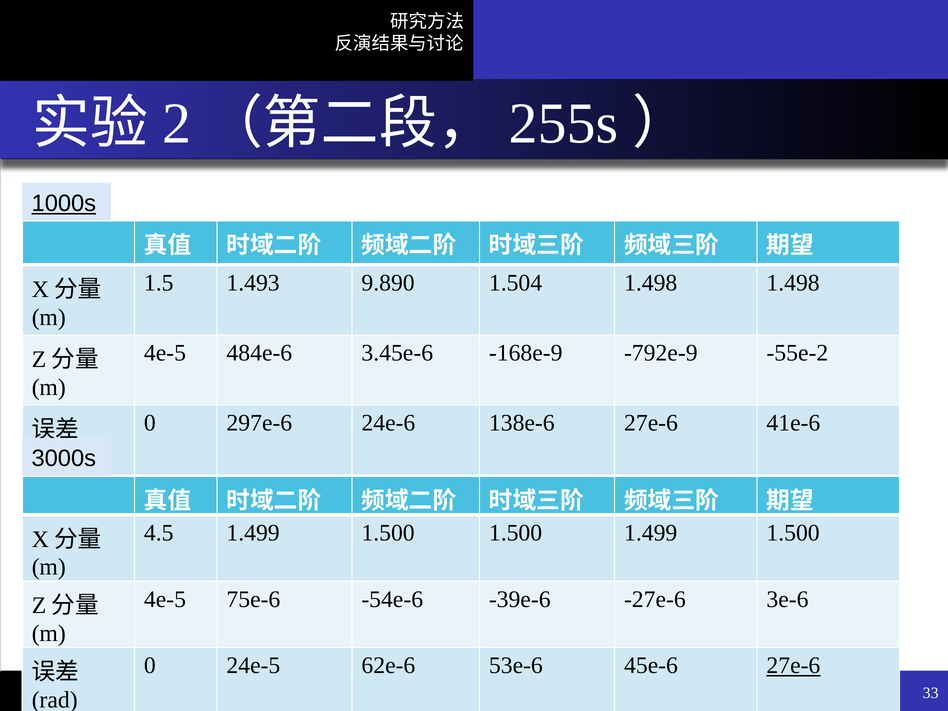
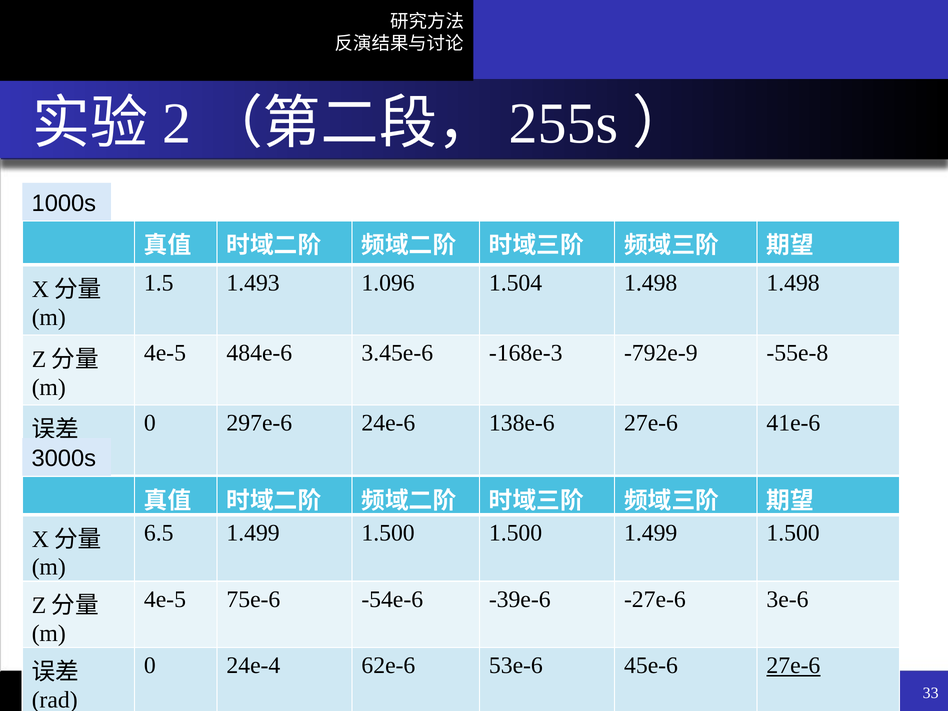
1000s underline: present -> none (64, 203)
9.890: 9.890 -> 1.096 (388, 283)
-168e-9: -168e-9 -> -168e-3 (526, 353)
-55e-2: -55e-2 -> -55e-8 (797, 353)
4.5: 4.5 -> 6.5 (159, 533)
24e-5: 24e-5 -> 24e-4 (253, 666)
